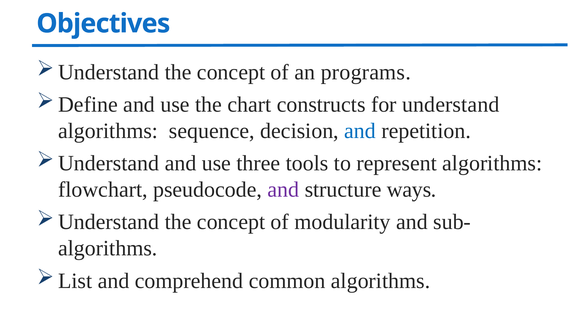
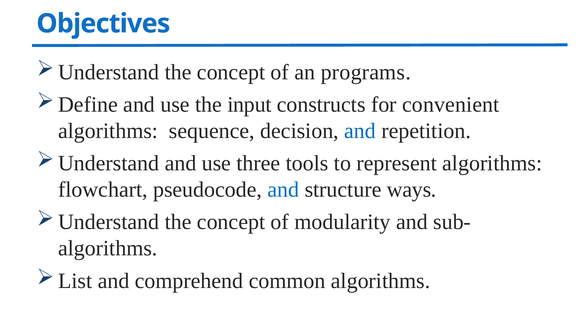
chart: chart -> input (249, 105)
for understand: understand -> convenient (451, 105)
and colour: purple -> blue (283, 190)
